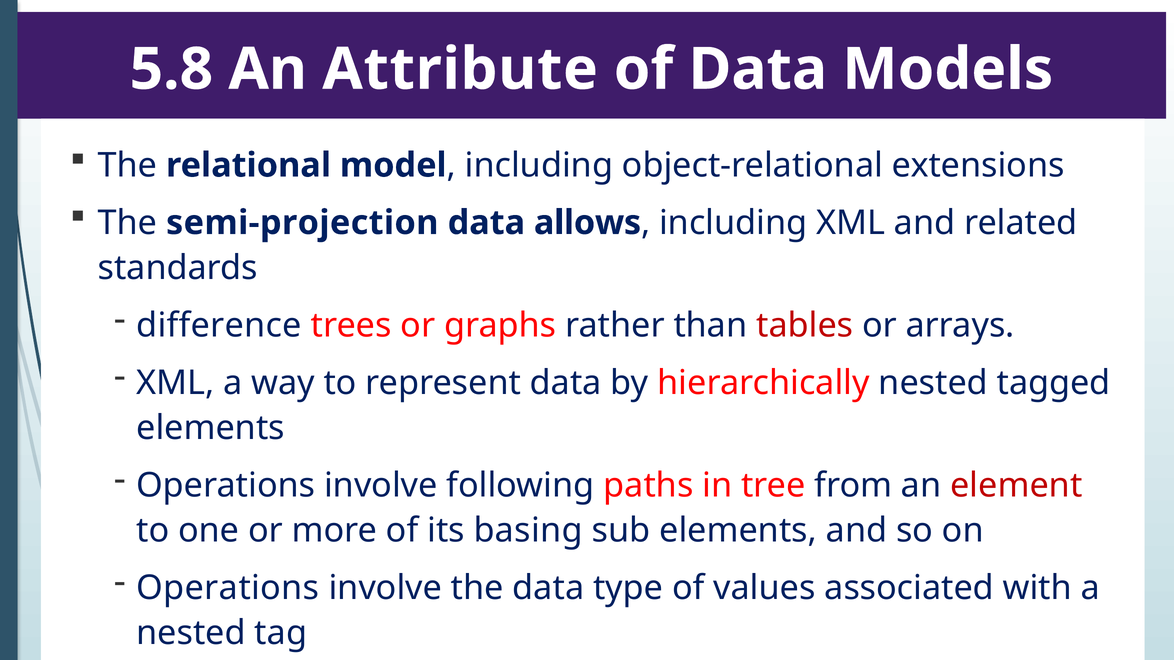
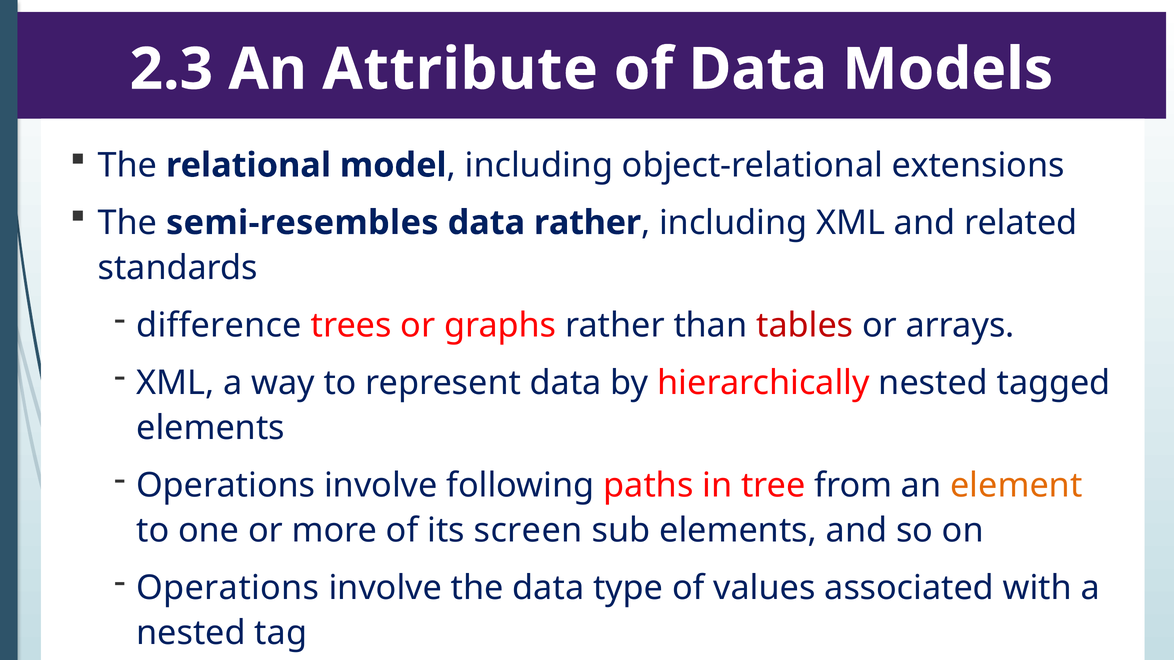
5.8: 5.8 -> 2.3 (171, 69)
semi-projection: semi-projection -> semi-resembles (302, 223)
data allows: allows -> rather (587, 223)
element colour: red -> orange (1016, 486)
basing: basing -> screen (528, 531)
